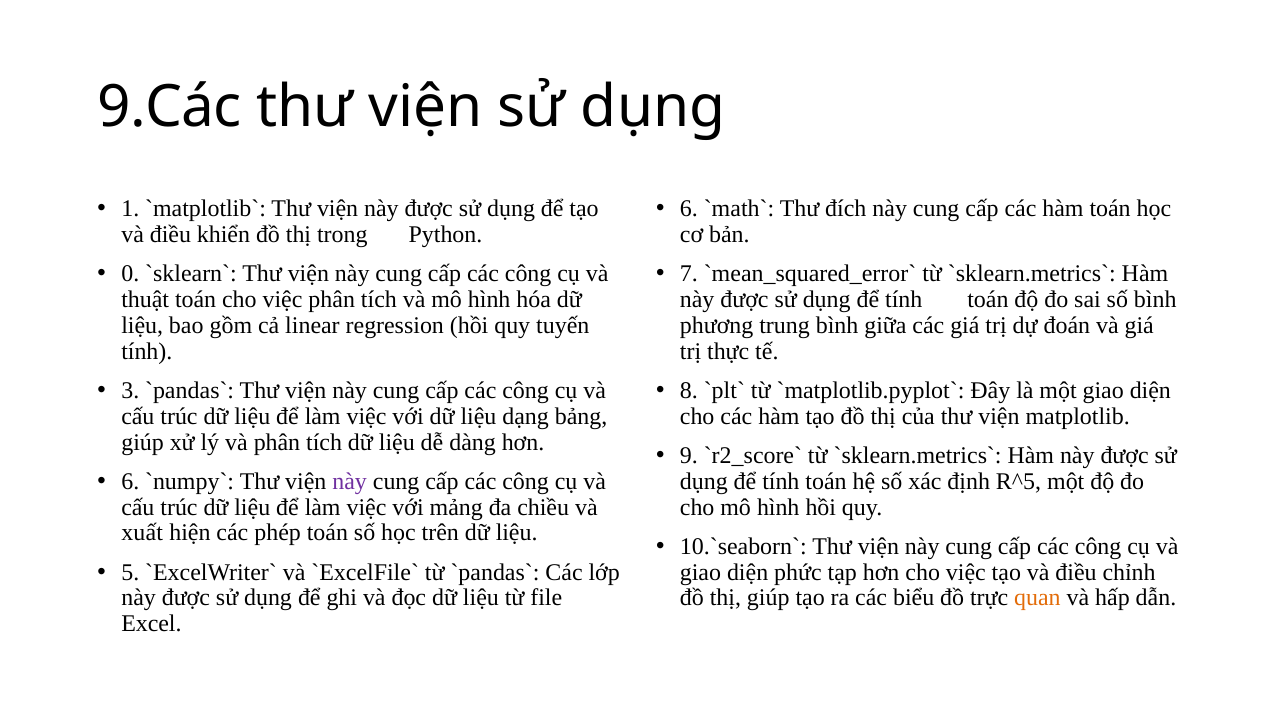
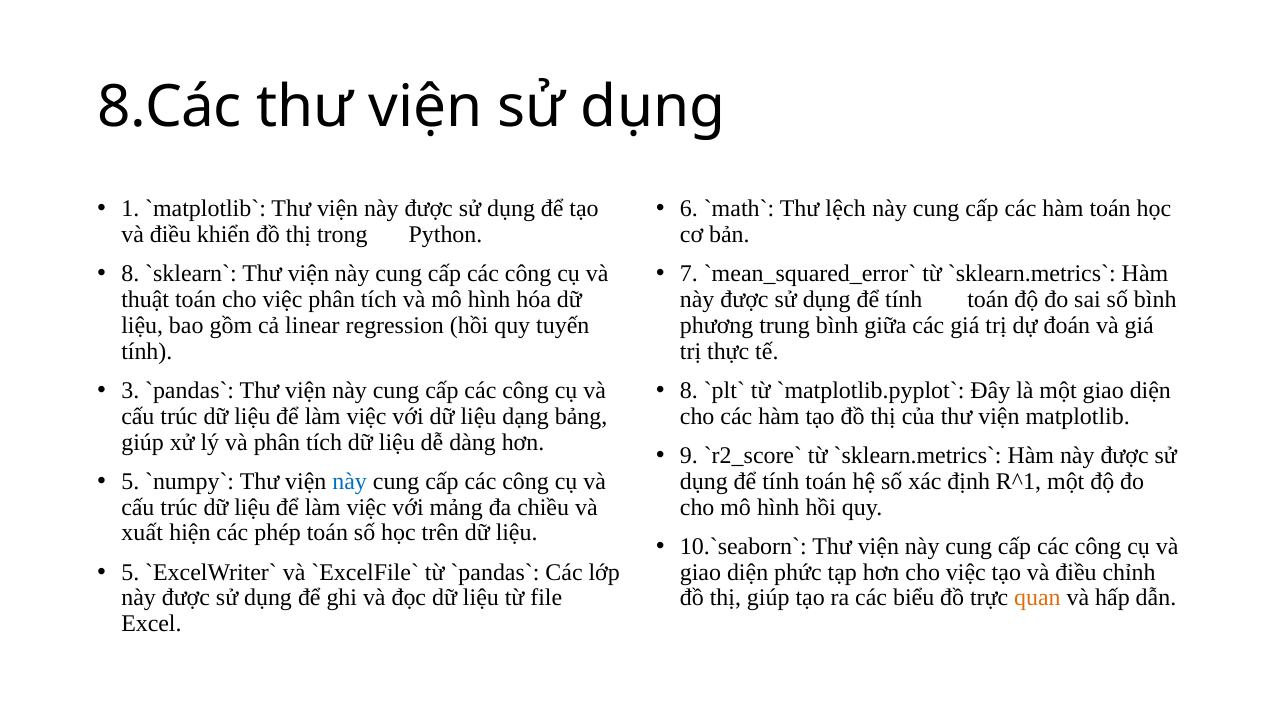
9.Các: 9.Các -> 8.Các (170, 107)
đích: đích -> lệch (846, 209)
0: 0 -> 8 (130, 274)
6: 6 -> 5 (130, 482)
này colour: purple -> blue (350, 482)
R^5: R^5 -> R^1 (1019, 482)
